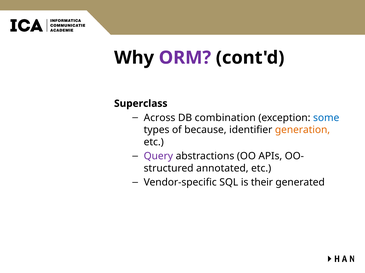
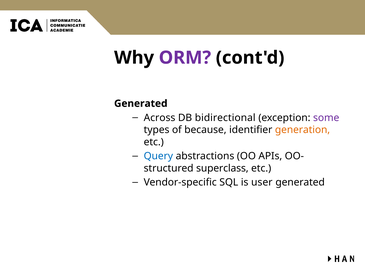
Superclass: Superclass -> Generated (141, 104)
combination: combination -> bidirectional (225, 118)
some colour: blue -> purple (326, 118)
Query colour: purple -> blue (158, 157)
annotated: annotated -> superclass (222, 169)
their: their -> user (262, 183)
